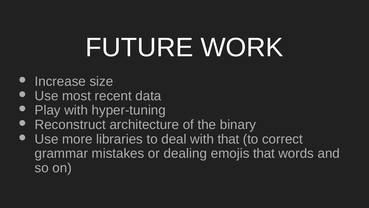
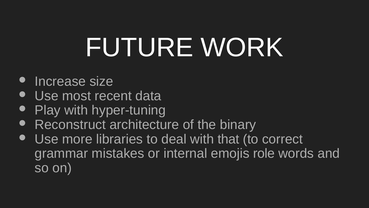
dealing: dealing -> internal (185, 153)
emojis that: that -> role (264, 153)
